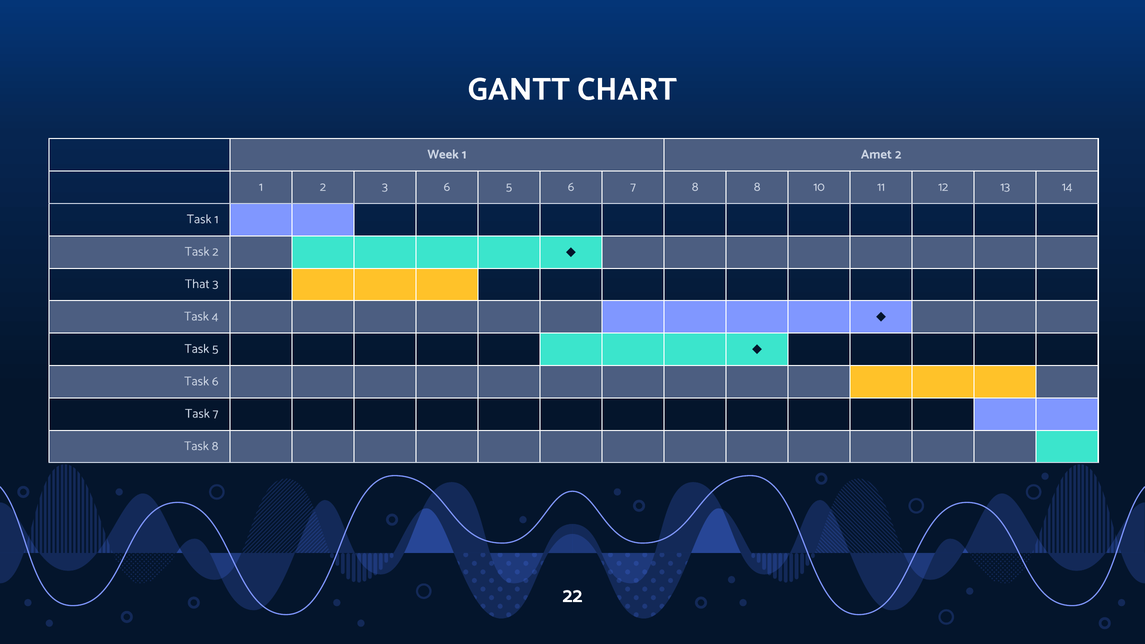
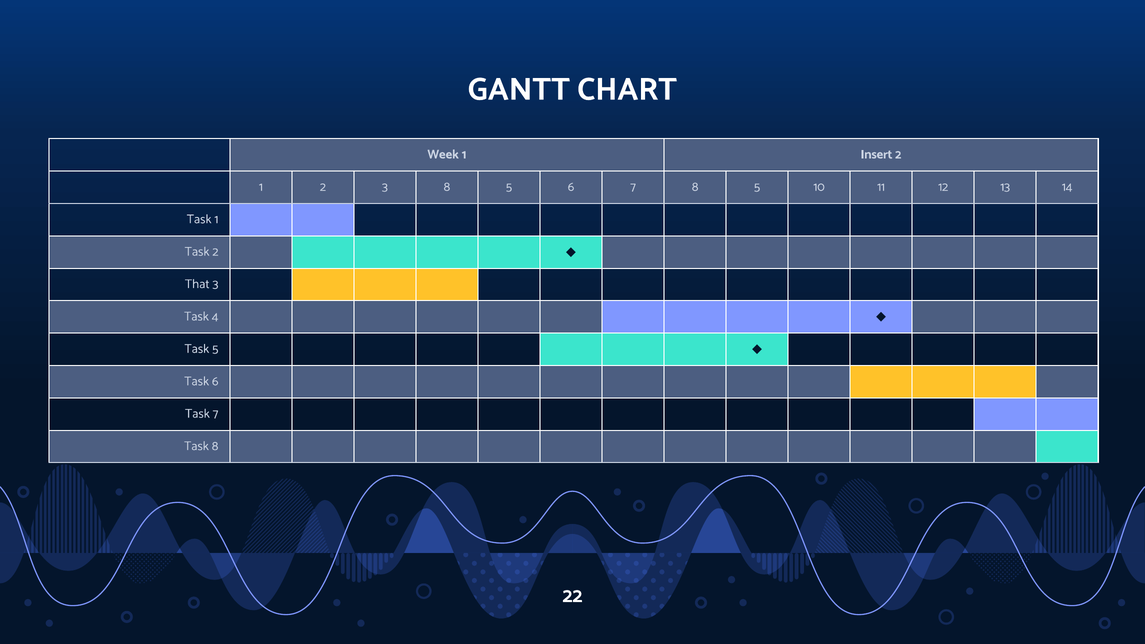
Amet: Amet -> Insert (877, 154)
3 6: 6 -> 8 (447, 187)
7 8 8: 8 -> 5 (757, 187)
